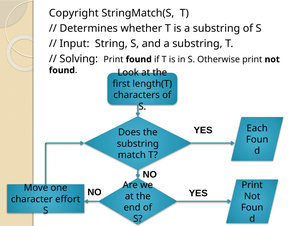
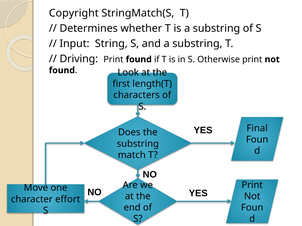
Solving: Solving -> Driving (79, 59)
Each: Each -> Final (257, 128)
